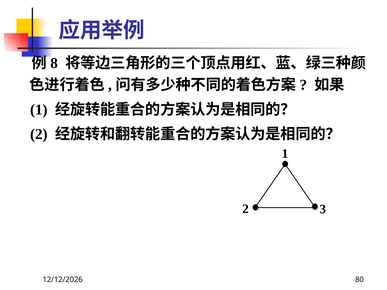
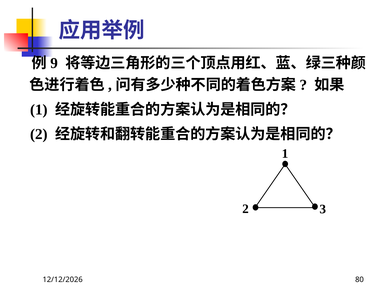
8: 8 -> 9 (54, 63)
